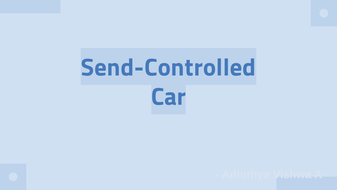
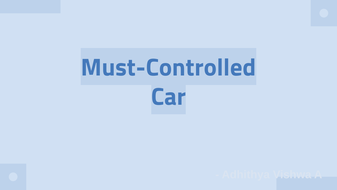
Send-Controlled: Send-Controlled -> Must-Controlled (168, 67)
